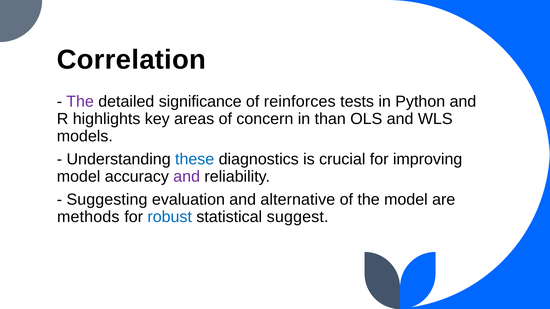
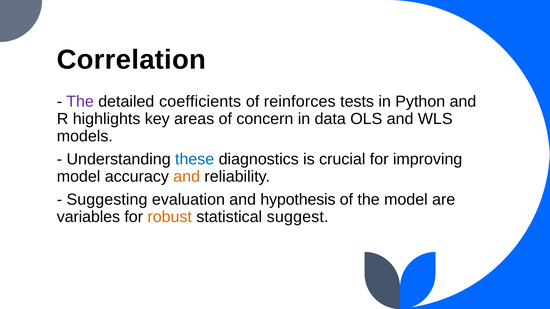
significance: significance -> coefficients (200, 102)
than: than -> data (330, 119)
and colour: purple -> orange (187, 177)
alternative: alternative -> hypothesis (298, 200)
methods: methods -> variables (88, 217)
robust colour: blue -> orange (170, 217)
